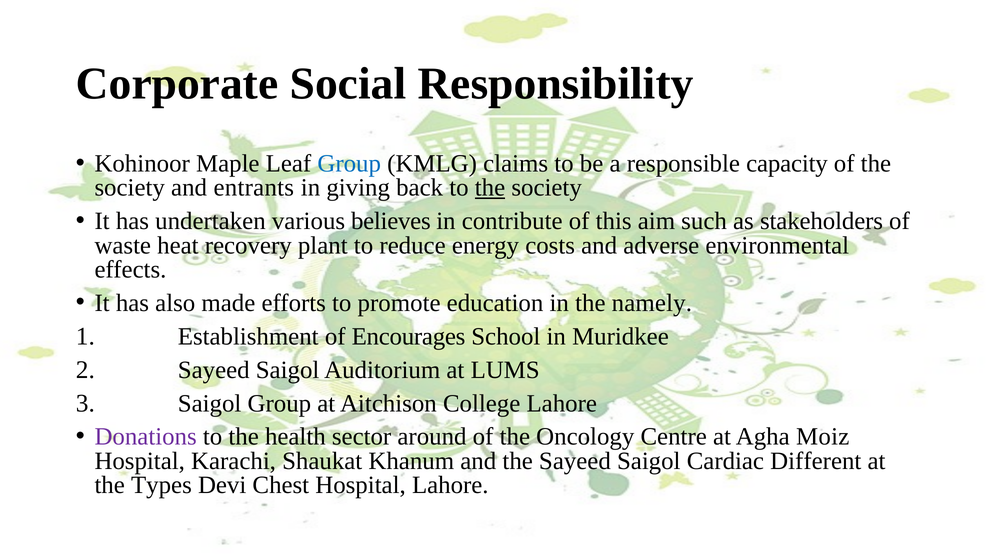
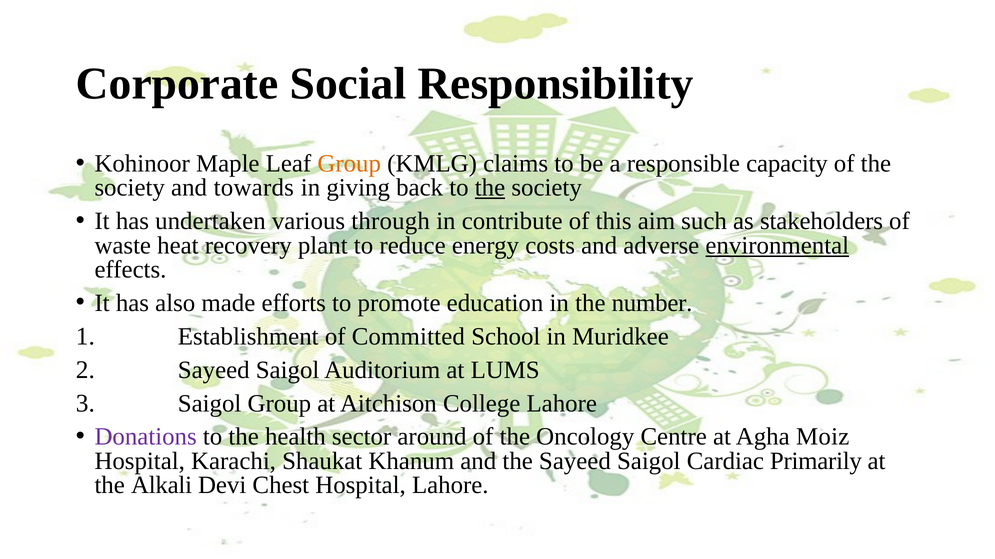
Group colour: blue -> orange (349, 164)
entrants: entrants -> towards (254, 188)
believes: believes -> through (391, 222)
environmental underline: none -> present (777, 246)
namely: namely -> number (652, 303)
Encourages: Encourages -> Committed (408, 337)
Different: Different -> Primarily (816, 462)
Types: Types -> Alkali (162, 486)
